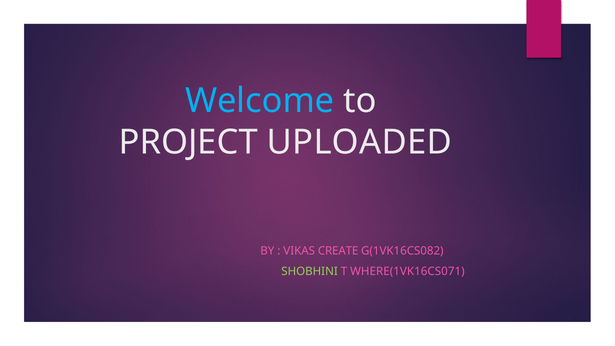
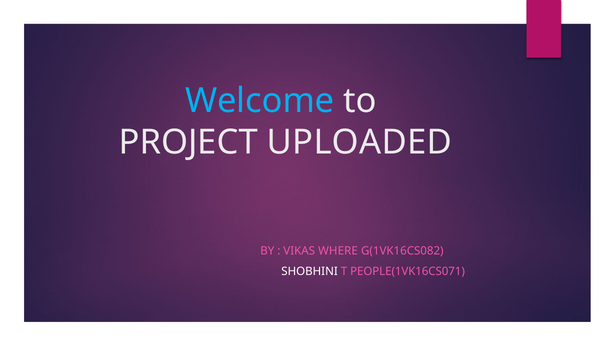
CREATE: CREATE -> WHERE (338, 251)
SHOBHINI colour: light green -> white (310, 271)
WHERE(1VK16CS071: WHERE(1VK16CS071 -> PEOPLE(1VK16CS071 (408, 271)
